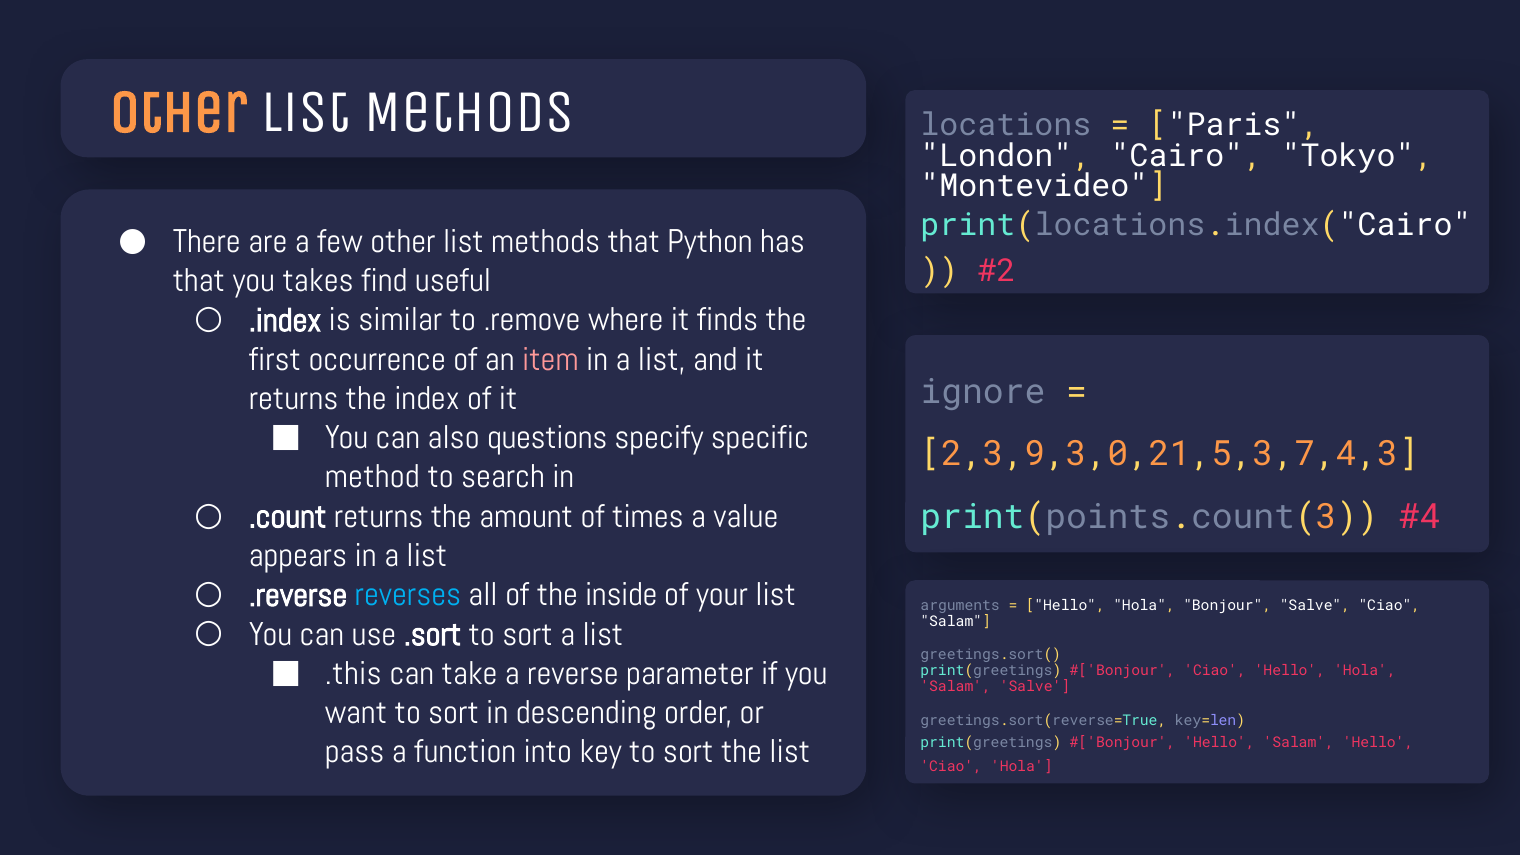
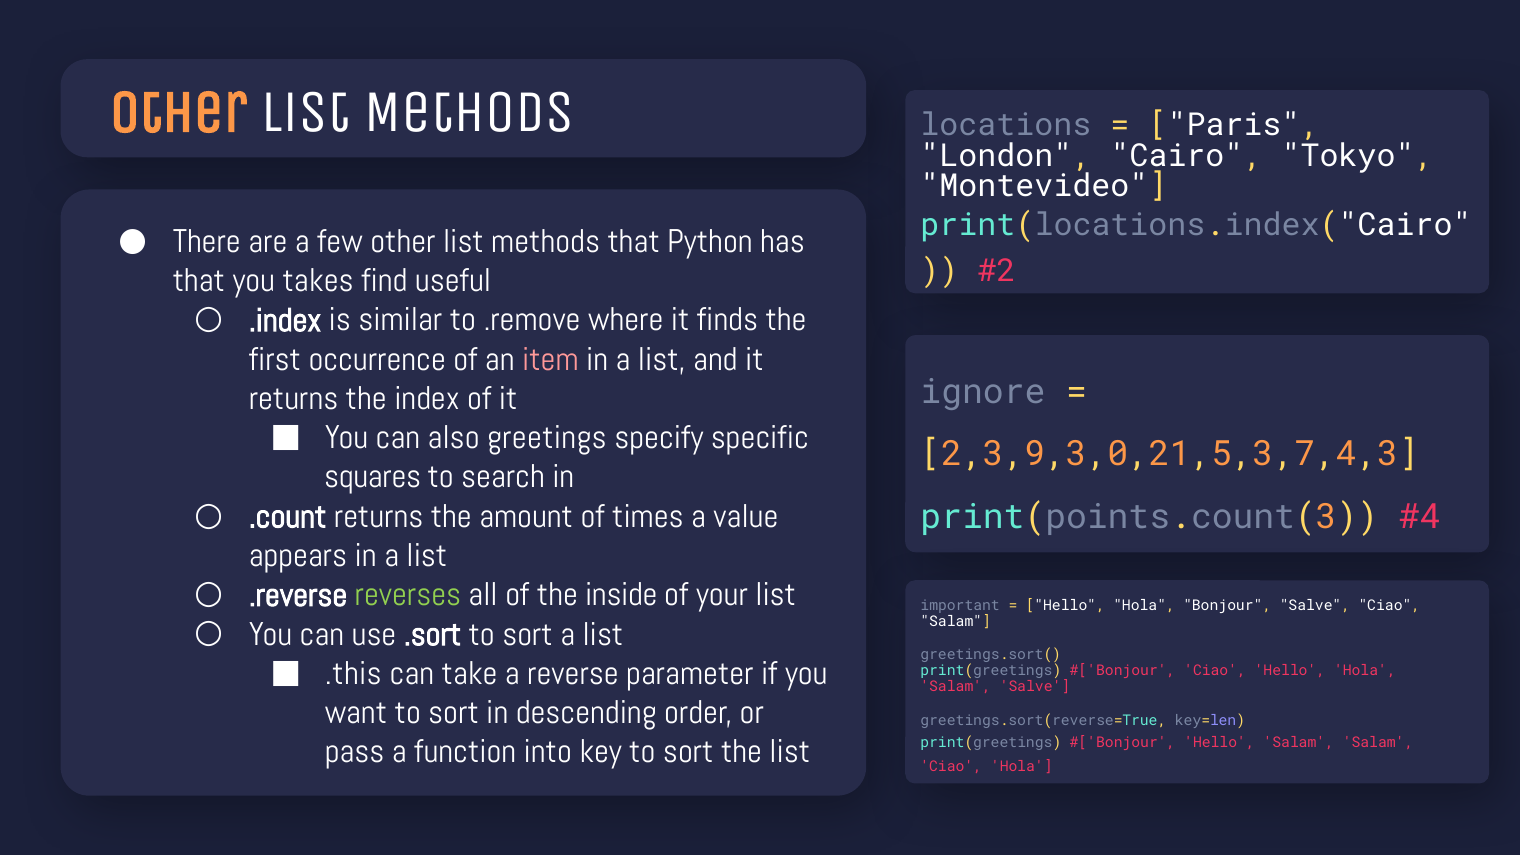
questions: questions -> greetings (547, 438)
method: method -> squares (373, 477)
reverses colour: light blue -> light green (408, 595)
arguments: arguments -> important (960, 605)
Salam Hello: Hello -> Salam (1378, 742)
